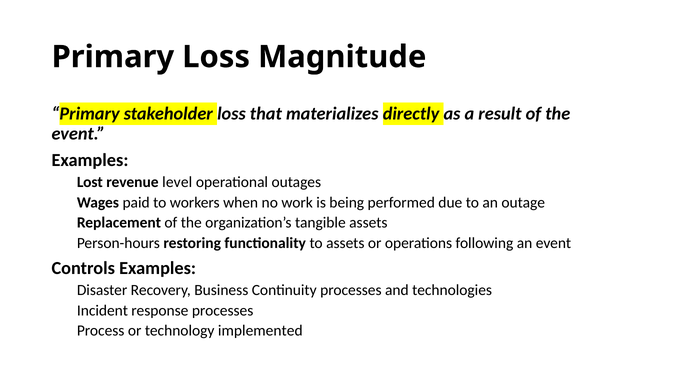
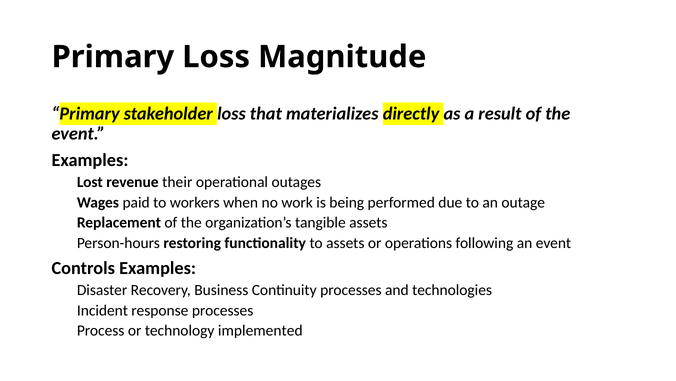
level: level -> their (177, 182)
